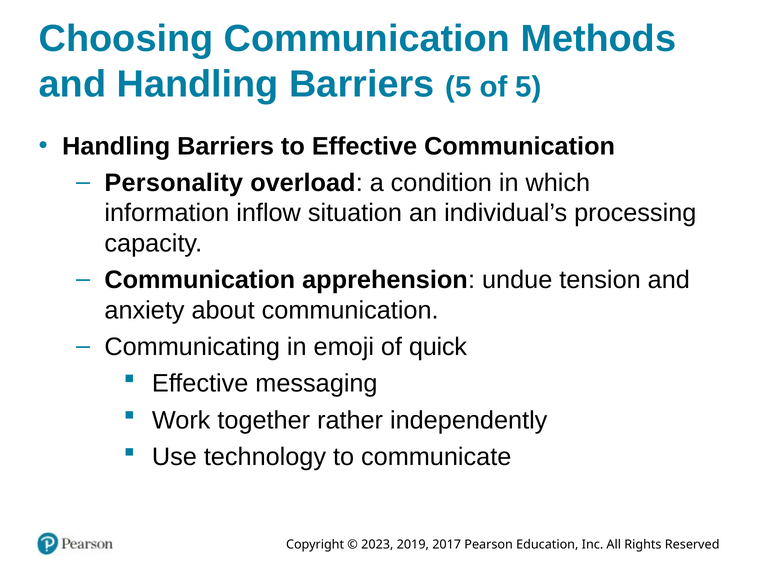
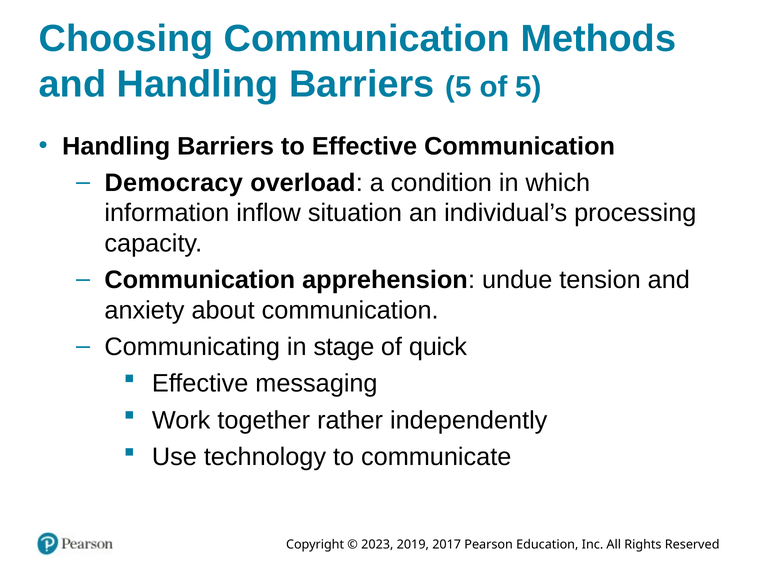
Personality: Personality -> Democracy (174, 183)
emoji: emoji -> stage (344, 347)
